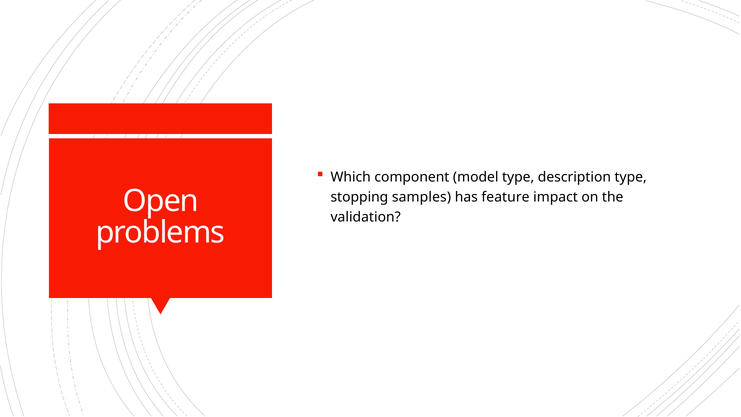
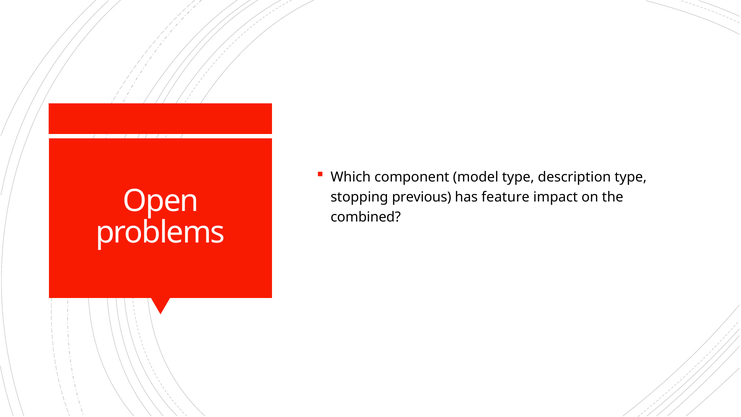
samples: samples -> previous (422, 197)
validation: validation -> combined (366, 217)
